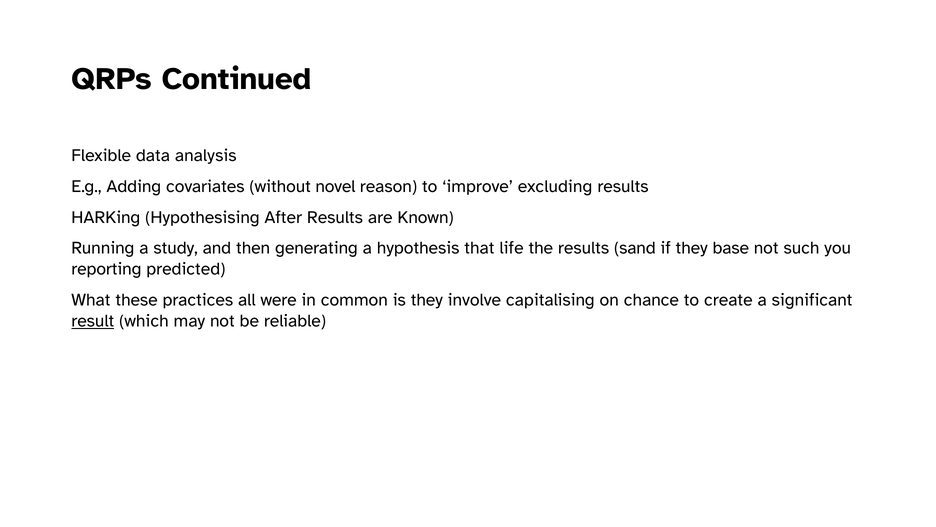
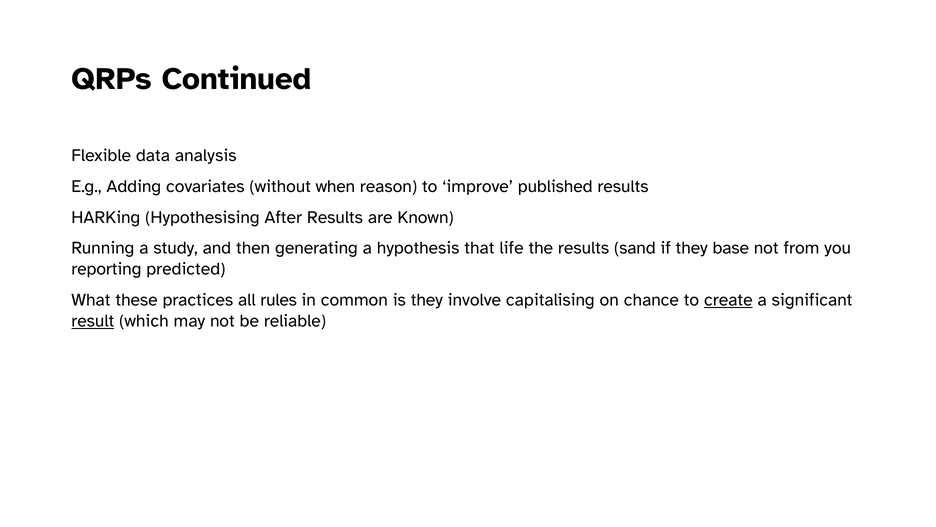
novel: novel -> when (335, 186)
excluding: excluding -> published (555, 186)
such: such -> from (802, 248)
were: were -> rules (279, 300)
create underline: none -> present (728, 300)
